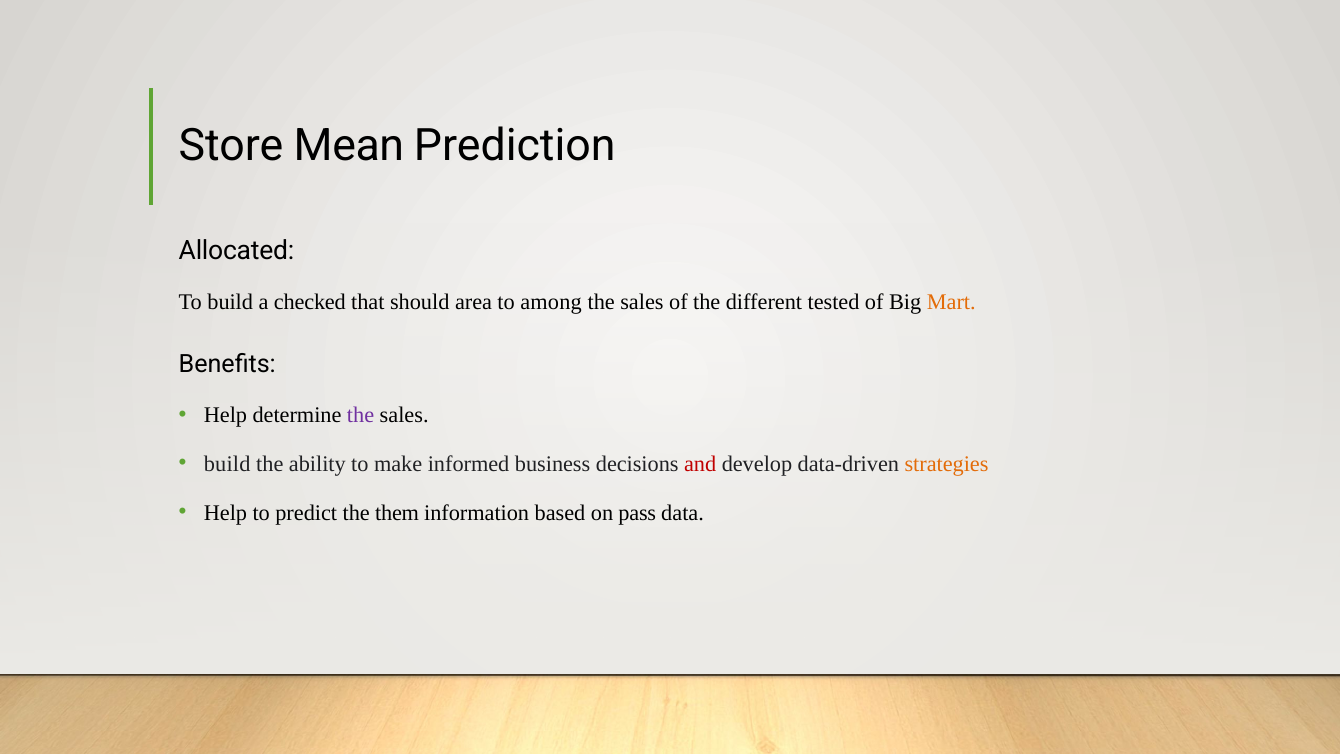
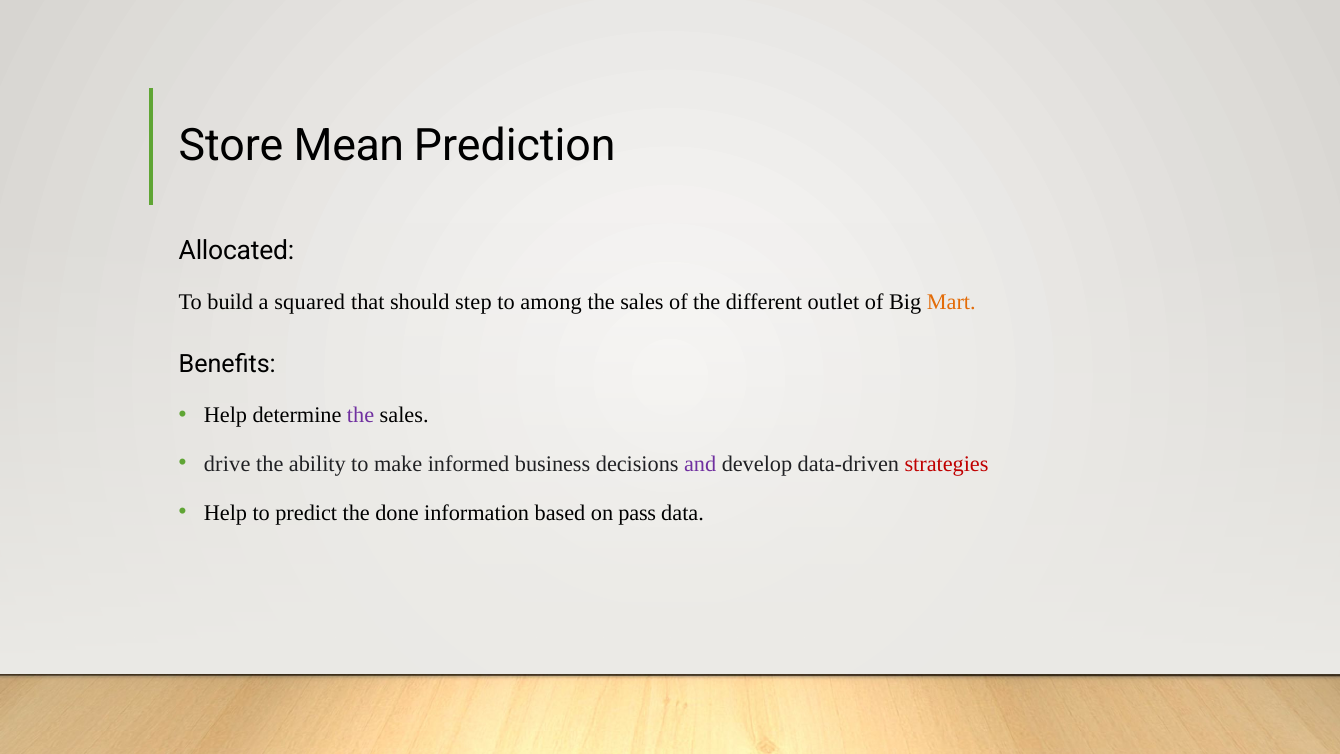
checked: checked -> squared (310, 302)
area: area -> step (473, 302)
tested: tested -> outlet (833, 302)
build: build -> drive (227, 464)
and colour: red -> purple (700, 464)
strategies colour: orange -> red (947, 464)
them: them -> done (397, 512)
